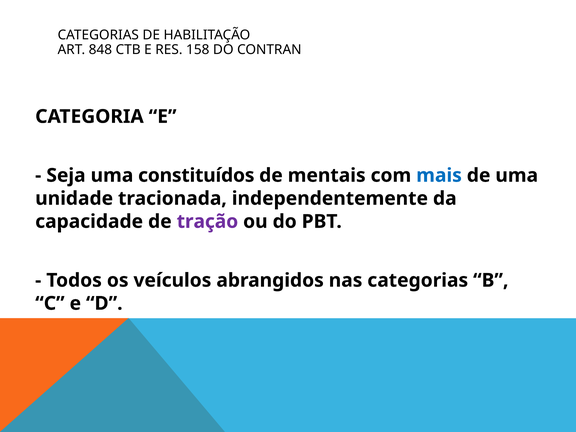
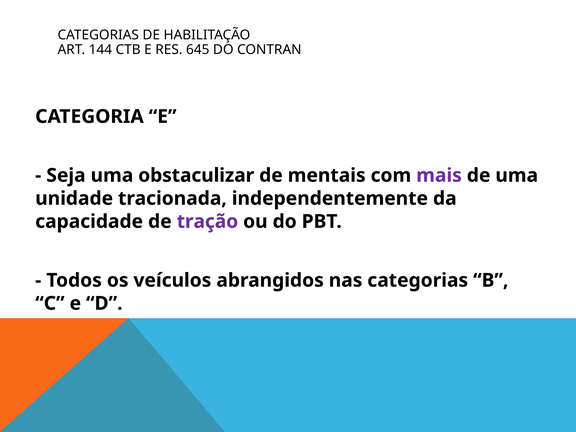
848: 848 -> 144 (100, 50)
158: 158 -> 645 (198, 50)
constituídos: constituídos -> obstaculizar (196, 175)
mais colour: blue -> purple (439, 175)
